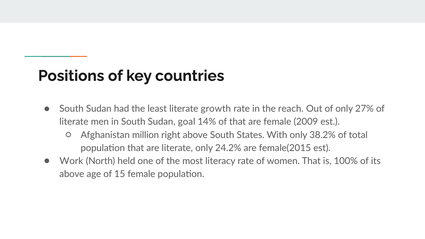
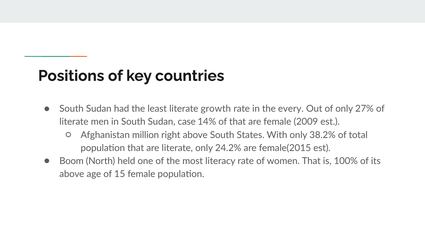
reach: reach -> every (291, 109)
goal: goal -> case (187, 122)
Work: Work -> Boom (71, 161)
